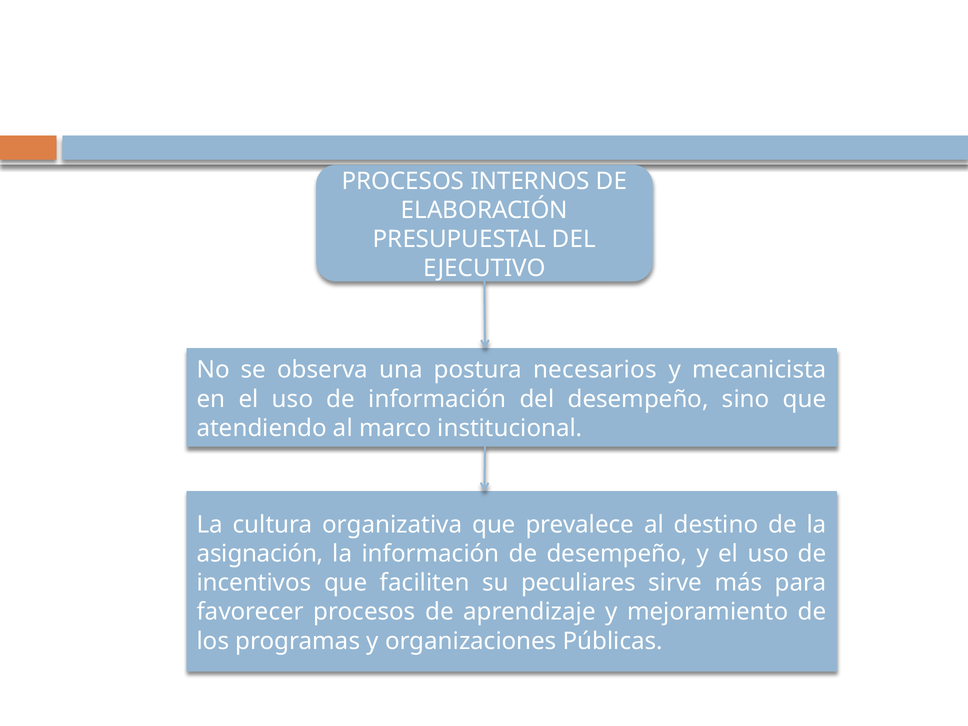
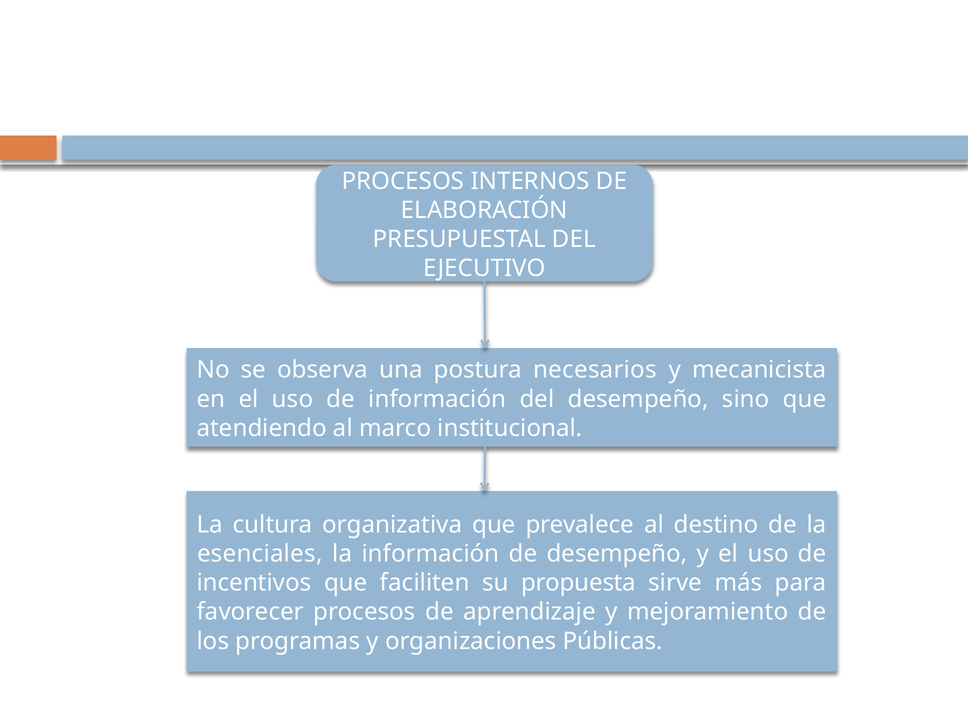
asignación: asignación -> esenciales (260, 554)
peculiares: peculiares -> propuesta (579, 583)
